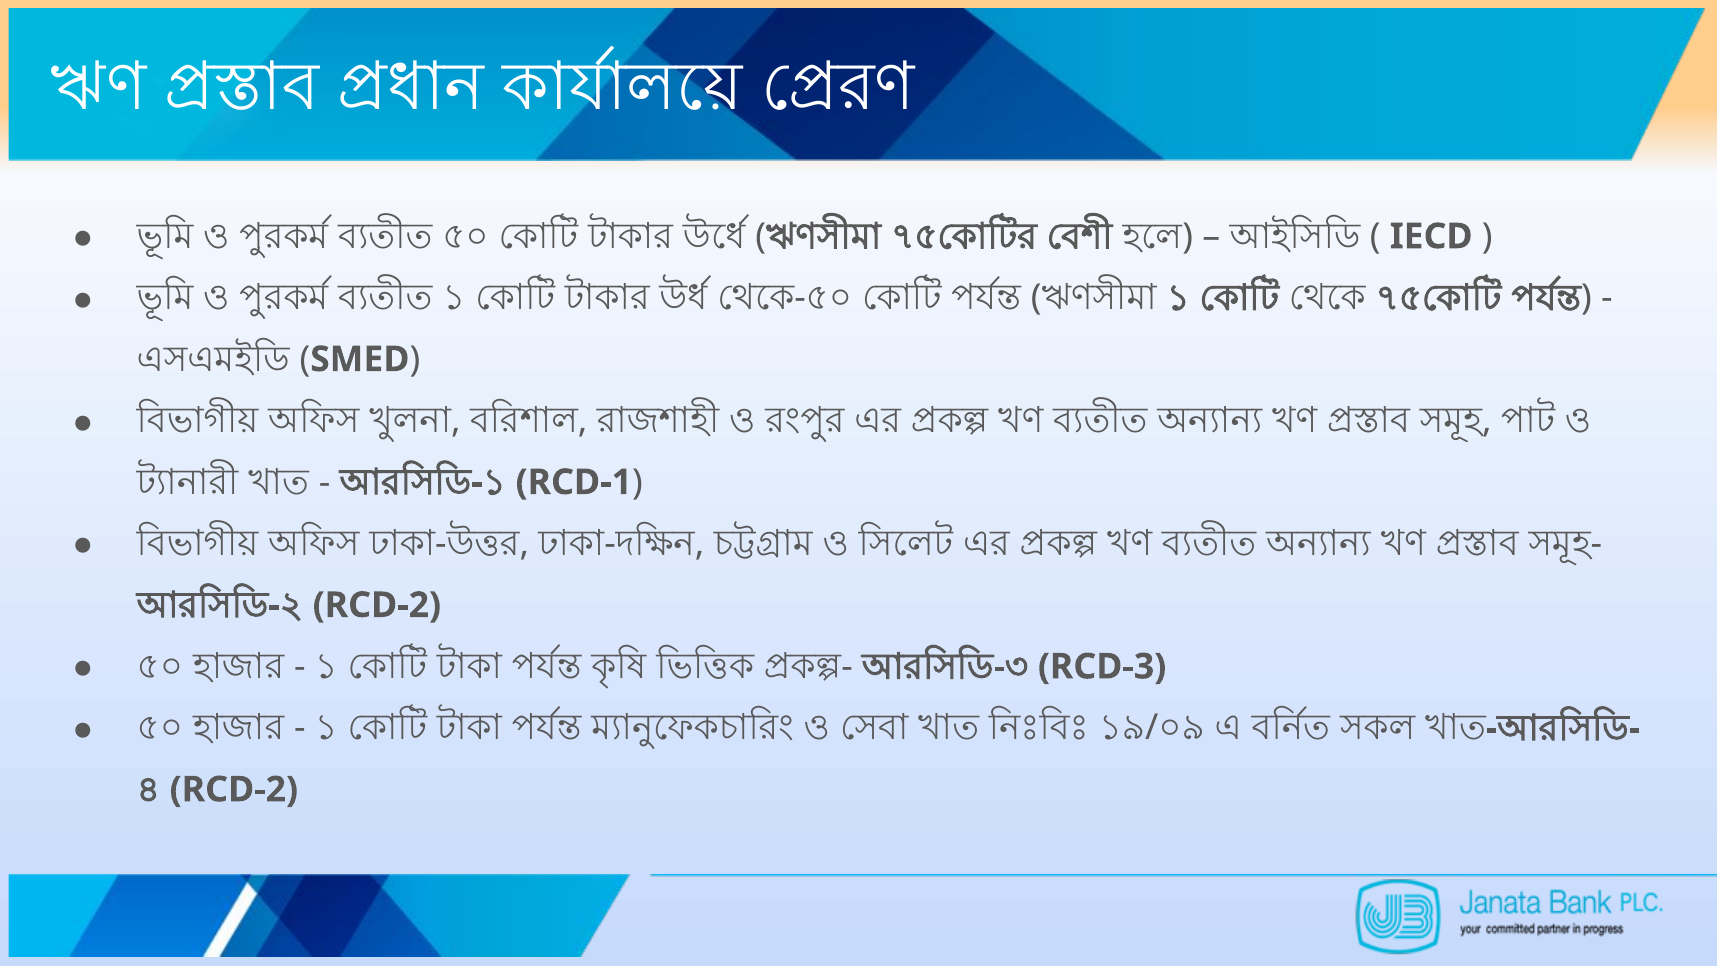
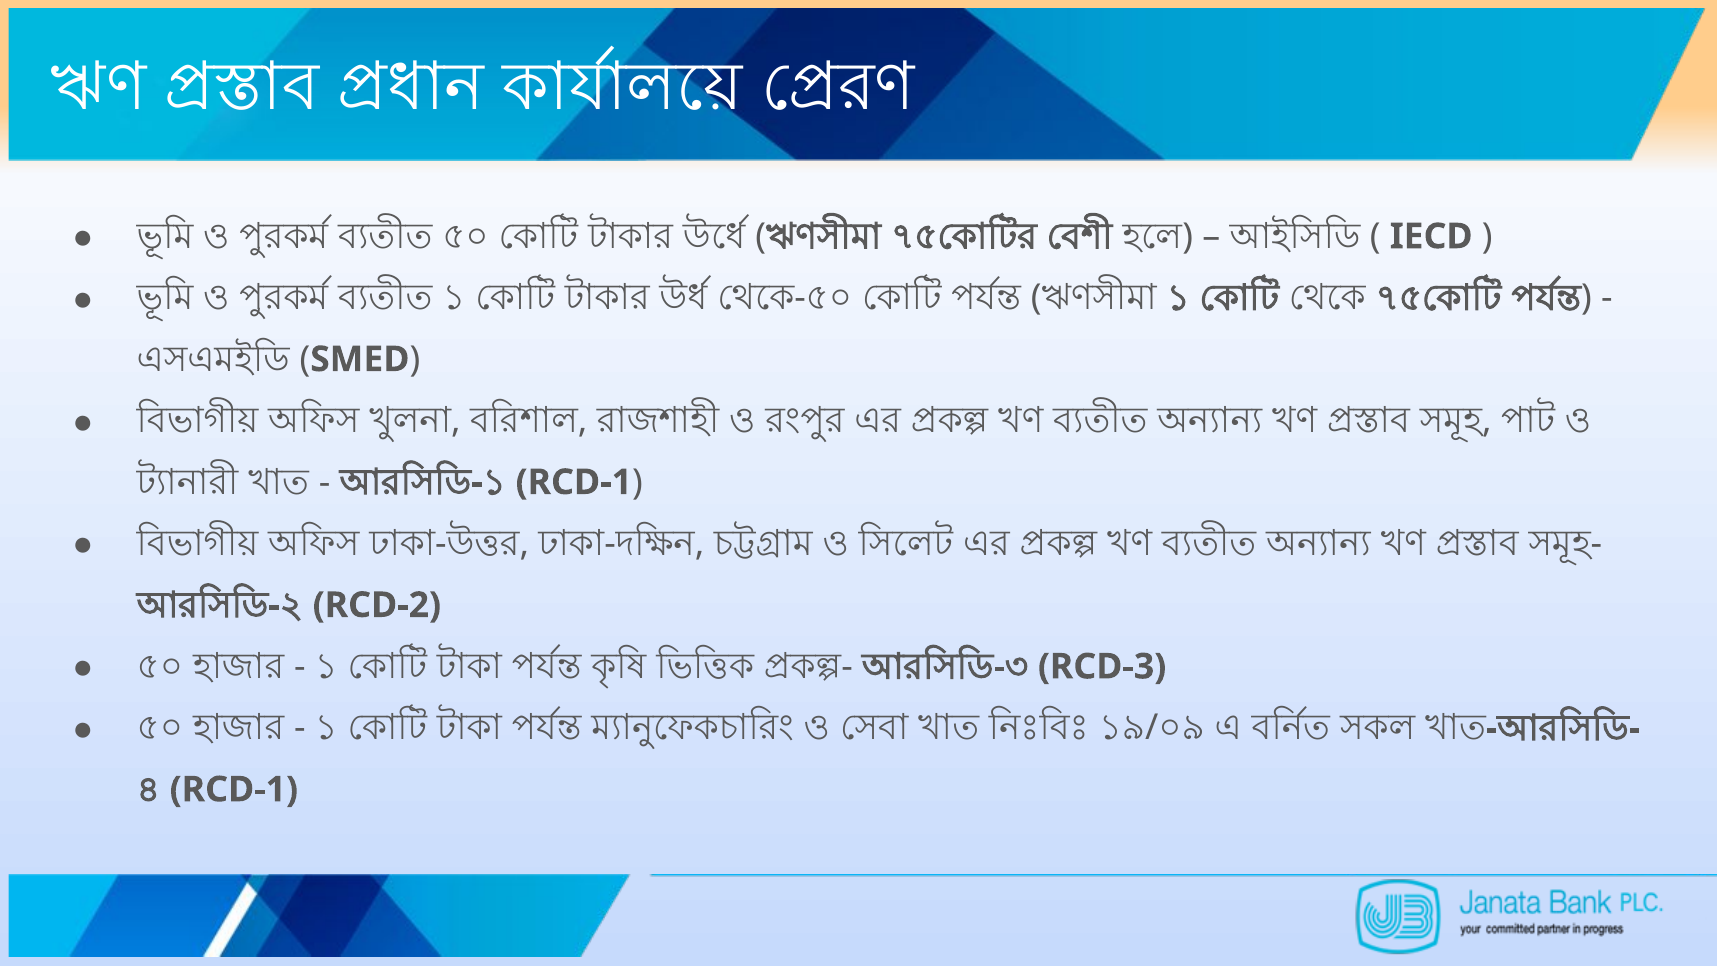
RCD-2: RCD-2 -> RCD-1 (234, 789)
